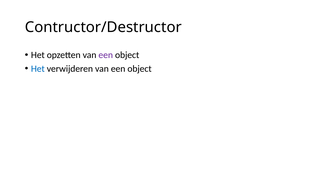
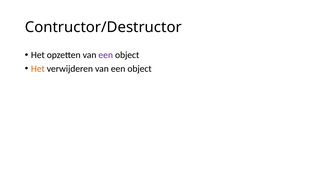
Het colour: blue -> orange (38, 69)
